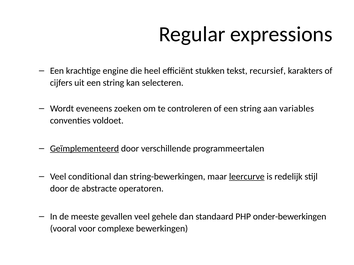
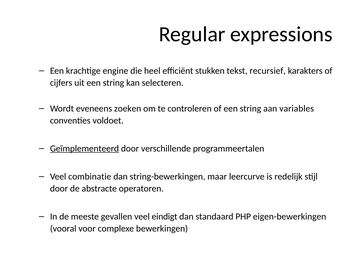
conditional: conditional -> combinatie (90, 177)
leercurve underline: present -> none (247, 177)
gehele: gehele -> eindigt (165, 217)
onder-bewerkingen: onder-bewerkingen -> eigen-bewerkingen (290, 217)
